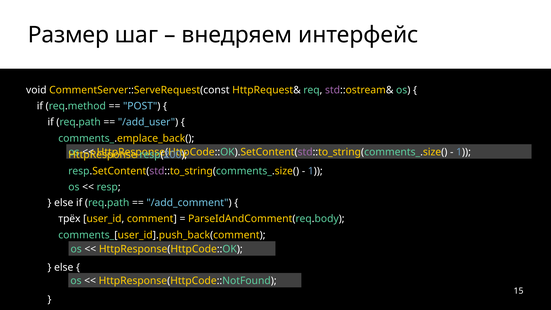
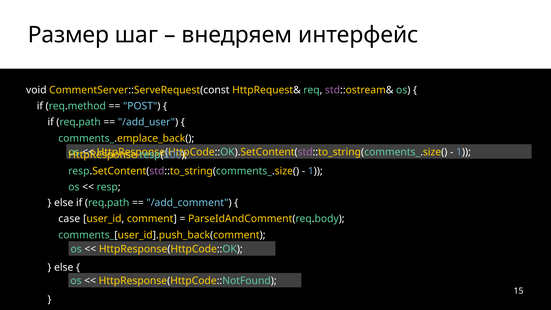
трёх: трёх -> case (69, 219)
